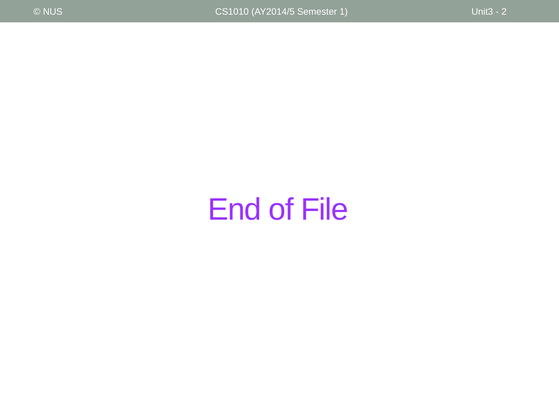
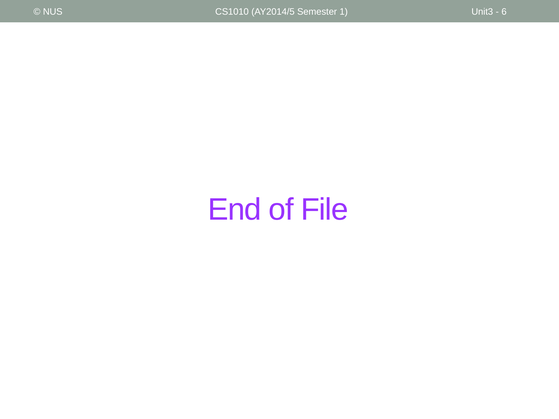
2: 2 -> 6 (504, 12)
